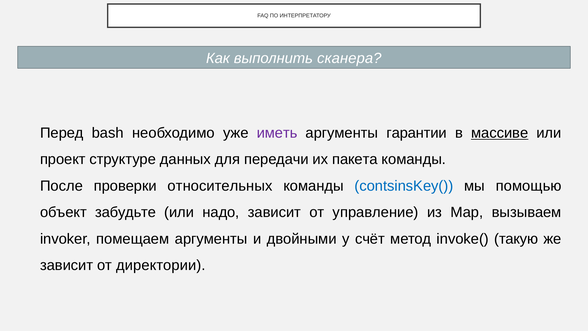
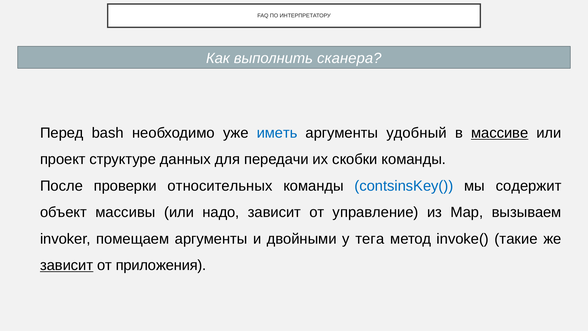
иметь colour: purple -> blue (277, 133)
гарантии: гарантии -> удобный (417, 133)
пакета: пакета -> скобки (355, 159)
помощью: помощью -> содержит (529, 186)
забудьте: забудьте -> массивы (125, 212)
счёт: счёт -> тега (370, 239)
такую: такую -> такие (516, 239)
зависит underline: none -> present (67, 265)
директории: директории -> приложения (161, 265)
